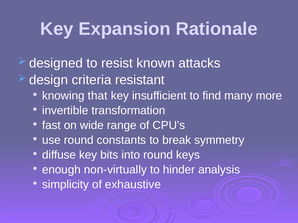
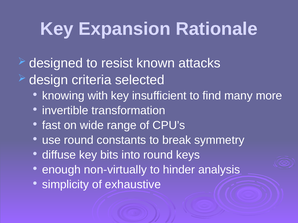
resistant: resistant -> selected (140, 80)
that: that -> with (98, 96)
